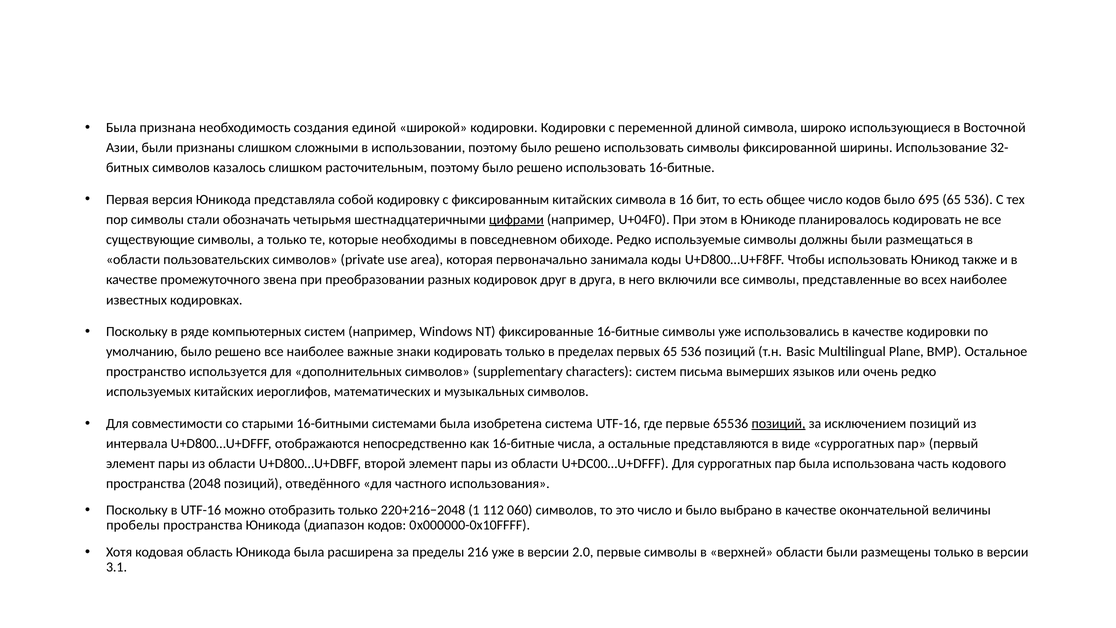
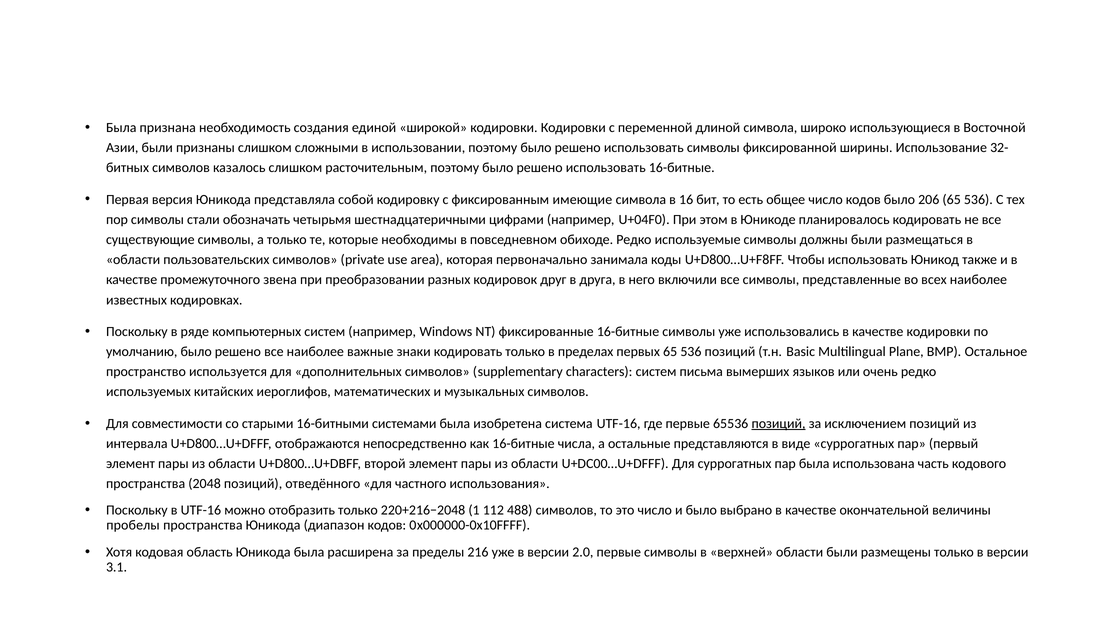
фиксированным китайских: китайских -> имеющие (582, 199)
695: 695 -> 206 (929, 199)
цифрами underline: present -> none (516, 220)
060: 060 -> 488 (520, 510)
